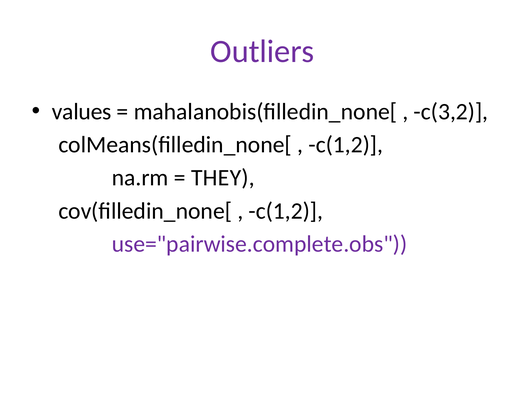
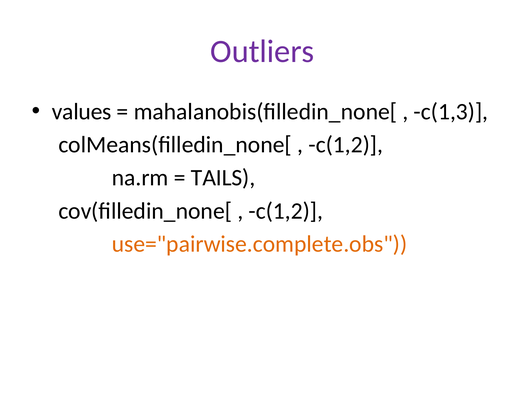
c(3,2: c(3,2 -> c(1,3 (451, 112)
THEY: THEY -> TAILS (223, 178)
use="pairwise.complete.obs colour: purple -> orange (259, 244)
